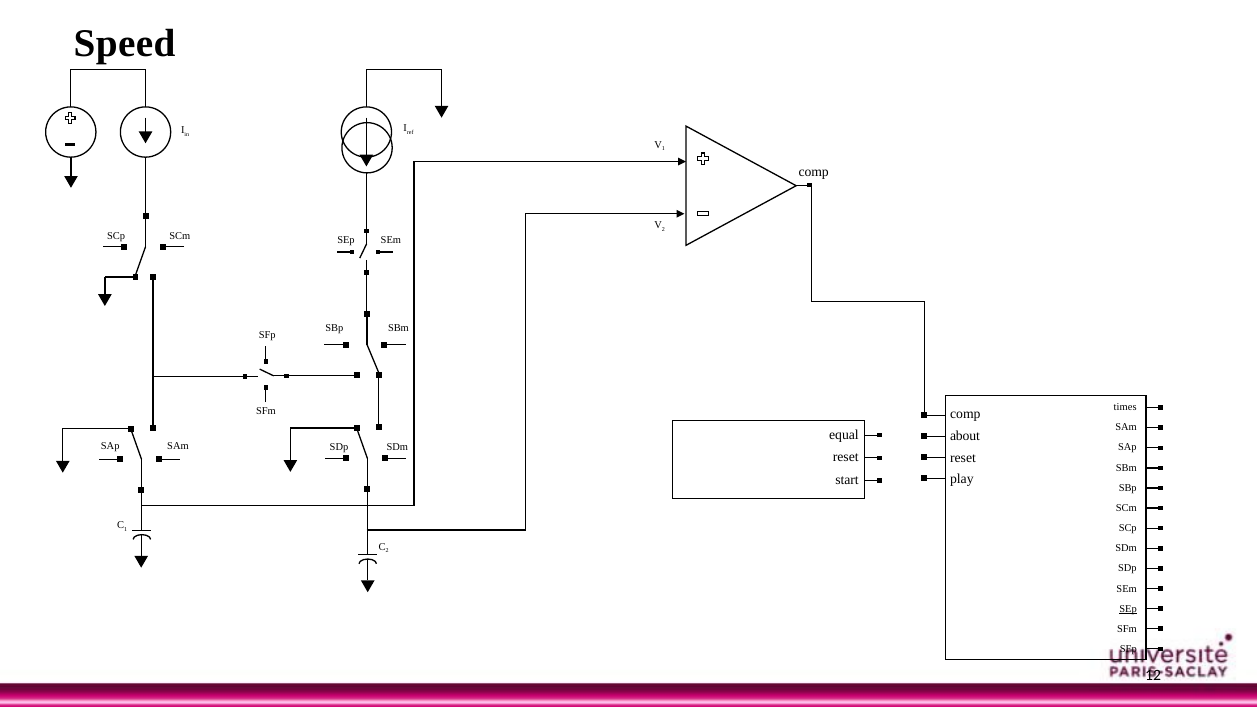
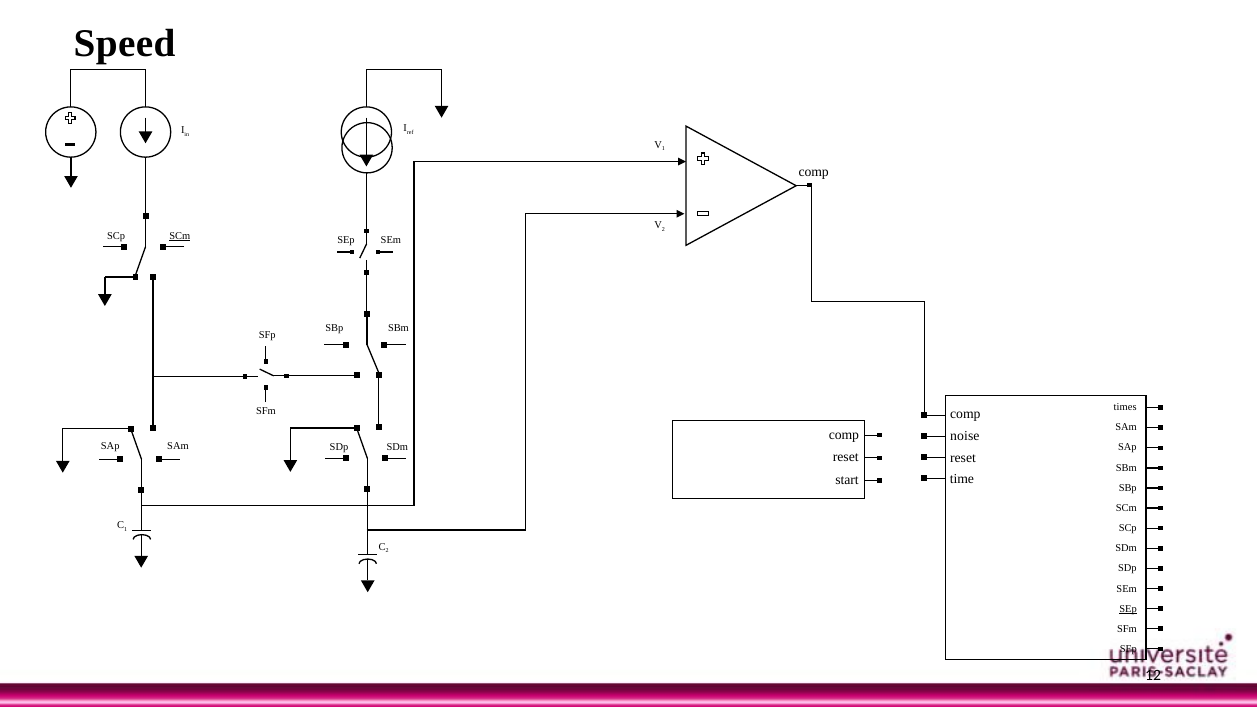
SCm underline: none -> present (180, 236)
equal: equal -> comp (844, 435)
about: about -> noise (965, 436)
play: play -> time (962, 479)
